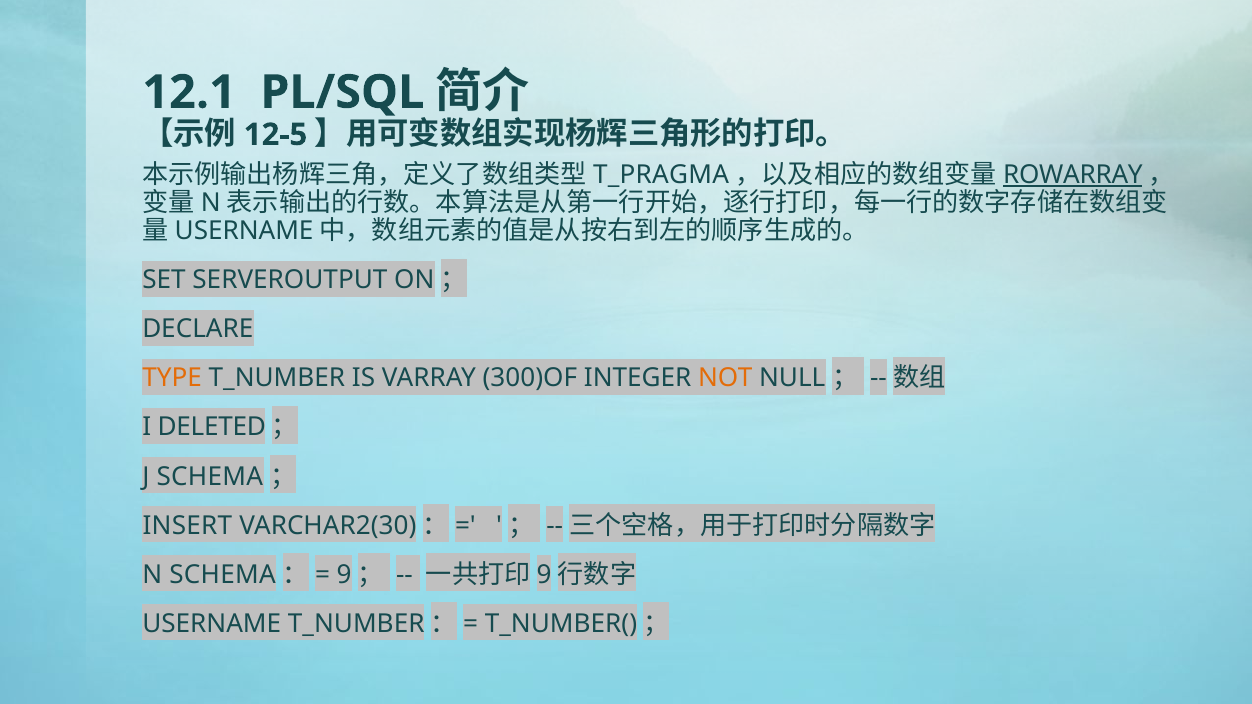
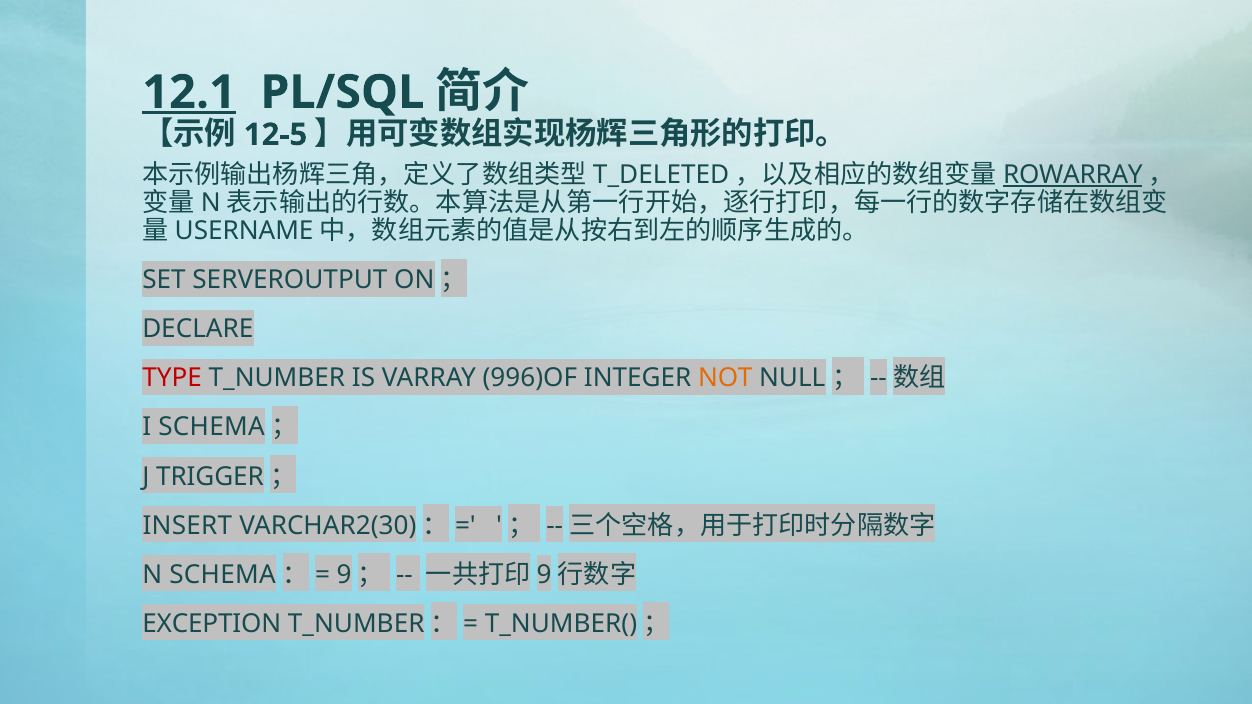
12.1 underline: none -> present (189, 92)
T_PRAGMA: T_PRAGMA -> T_DELETED (661, 175)
TYPE colour: orange -> red (172, 379)
300)OF: 300)OF -> 996)OF (530, 379)
I DELETED: DELETED -> SCHEMA (212, 428)
J SCHEMA: SCHEMA -> TRIGGER (210, 477)
USERNAME: USERNAME -> EXCEPTION (212, 624)
